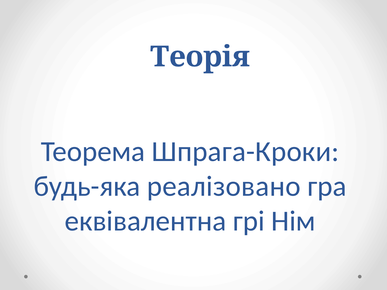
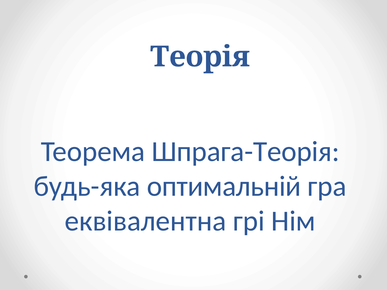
Шпрага-Кроки: Шпрага-Кроки -> Шпрага-Теорія (246, 152)
реалізовано: реалізовано -> оптимальній (224, 186)
